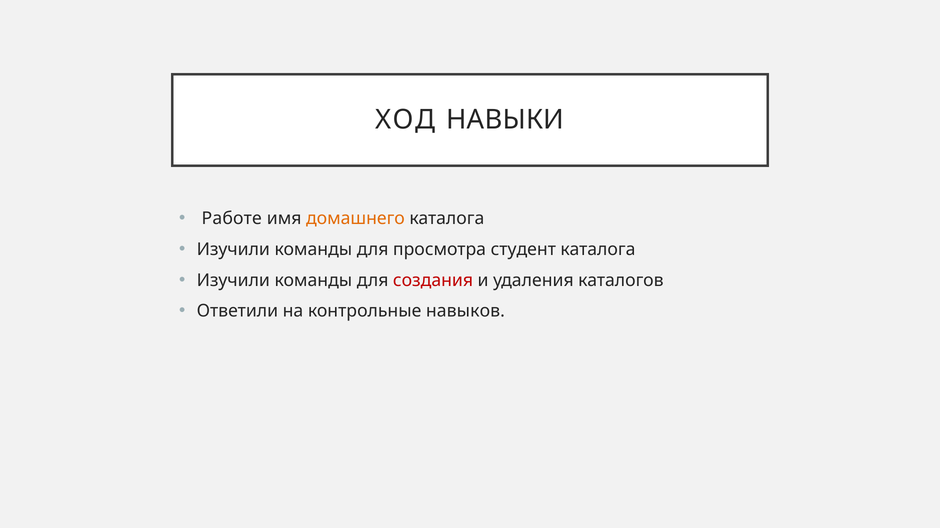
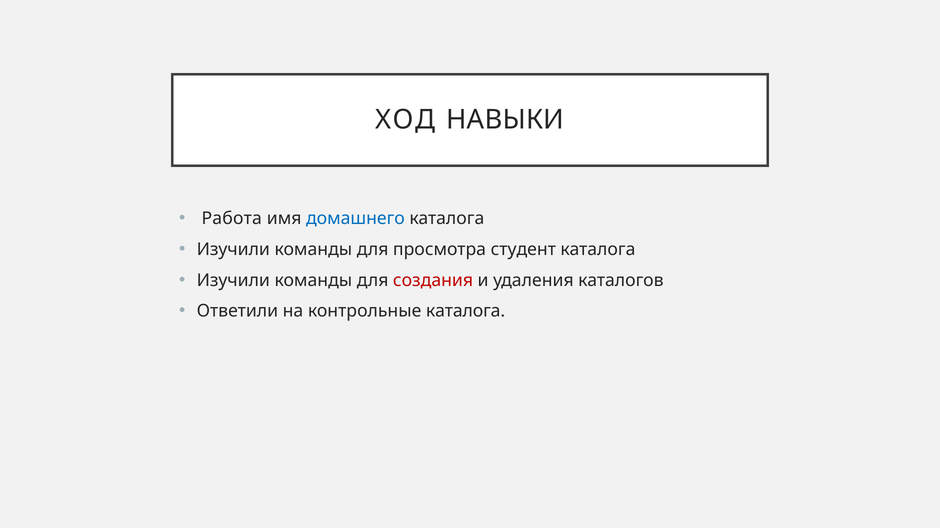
Работе: Работе -> Работа (232, 219)
домашнего colour: orange -> blue (355, 219)
контрольные навыков: навыков -> каталога (466, 312)
